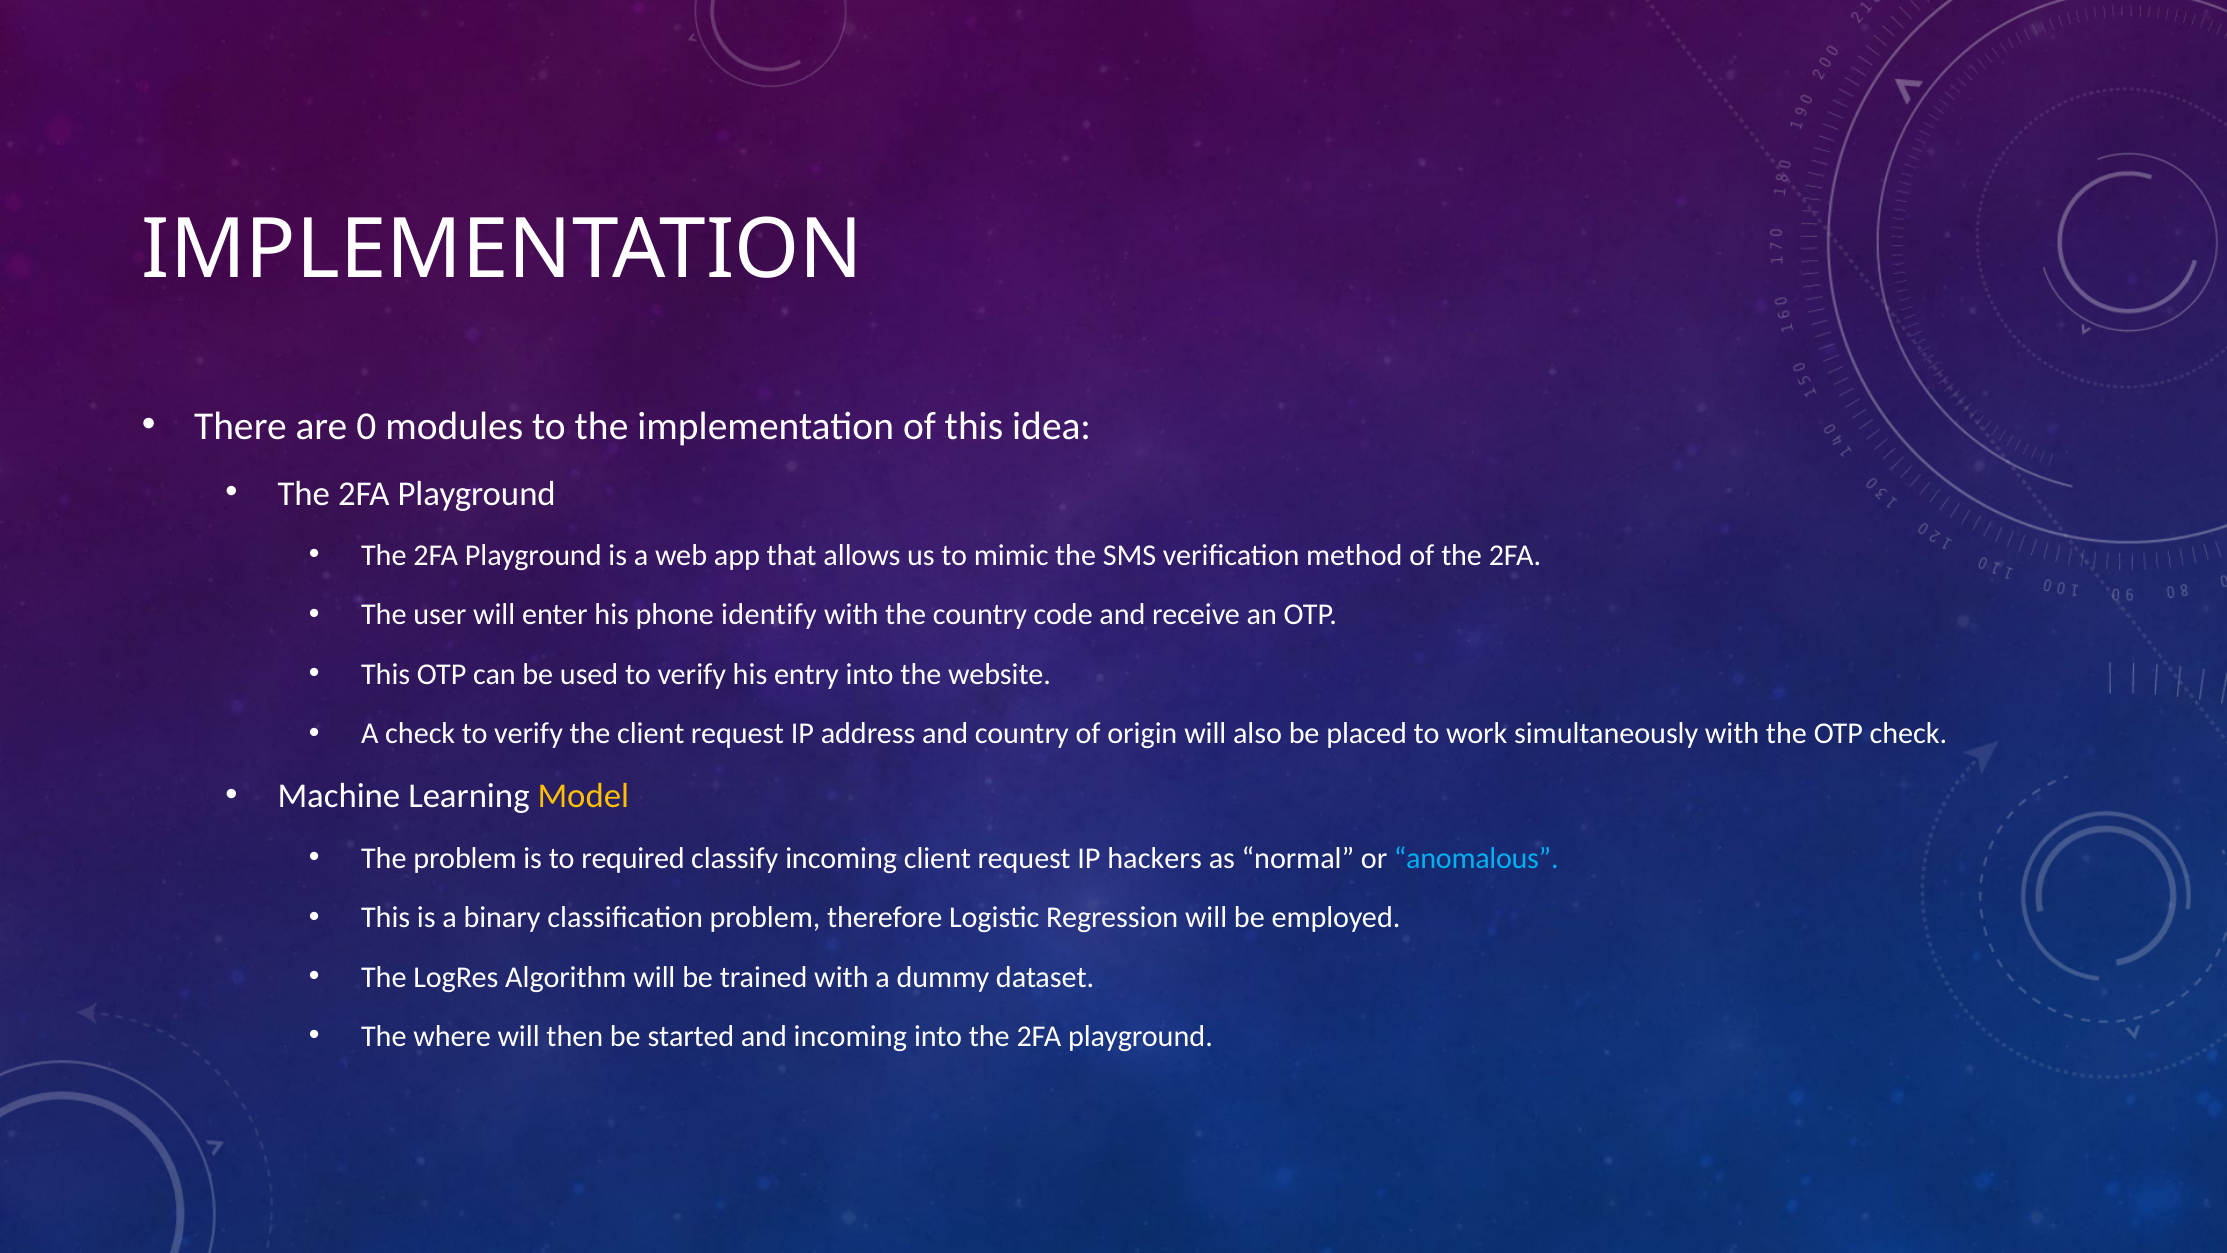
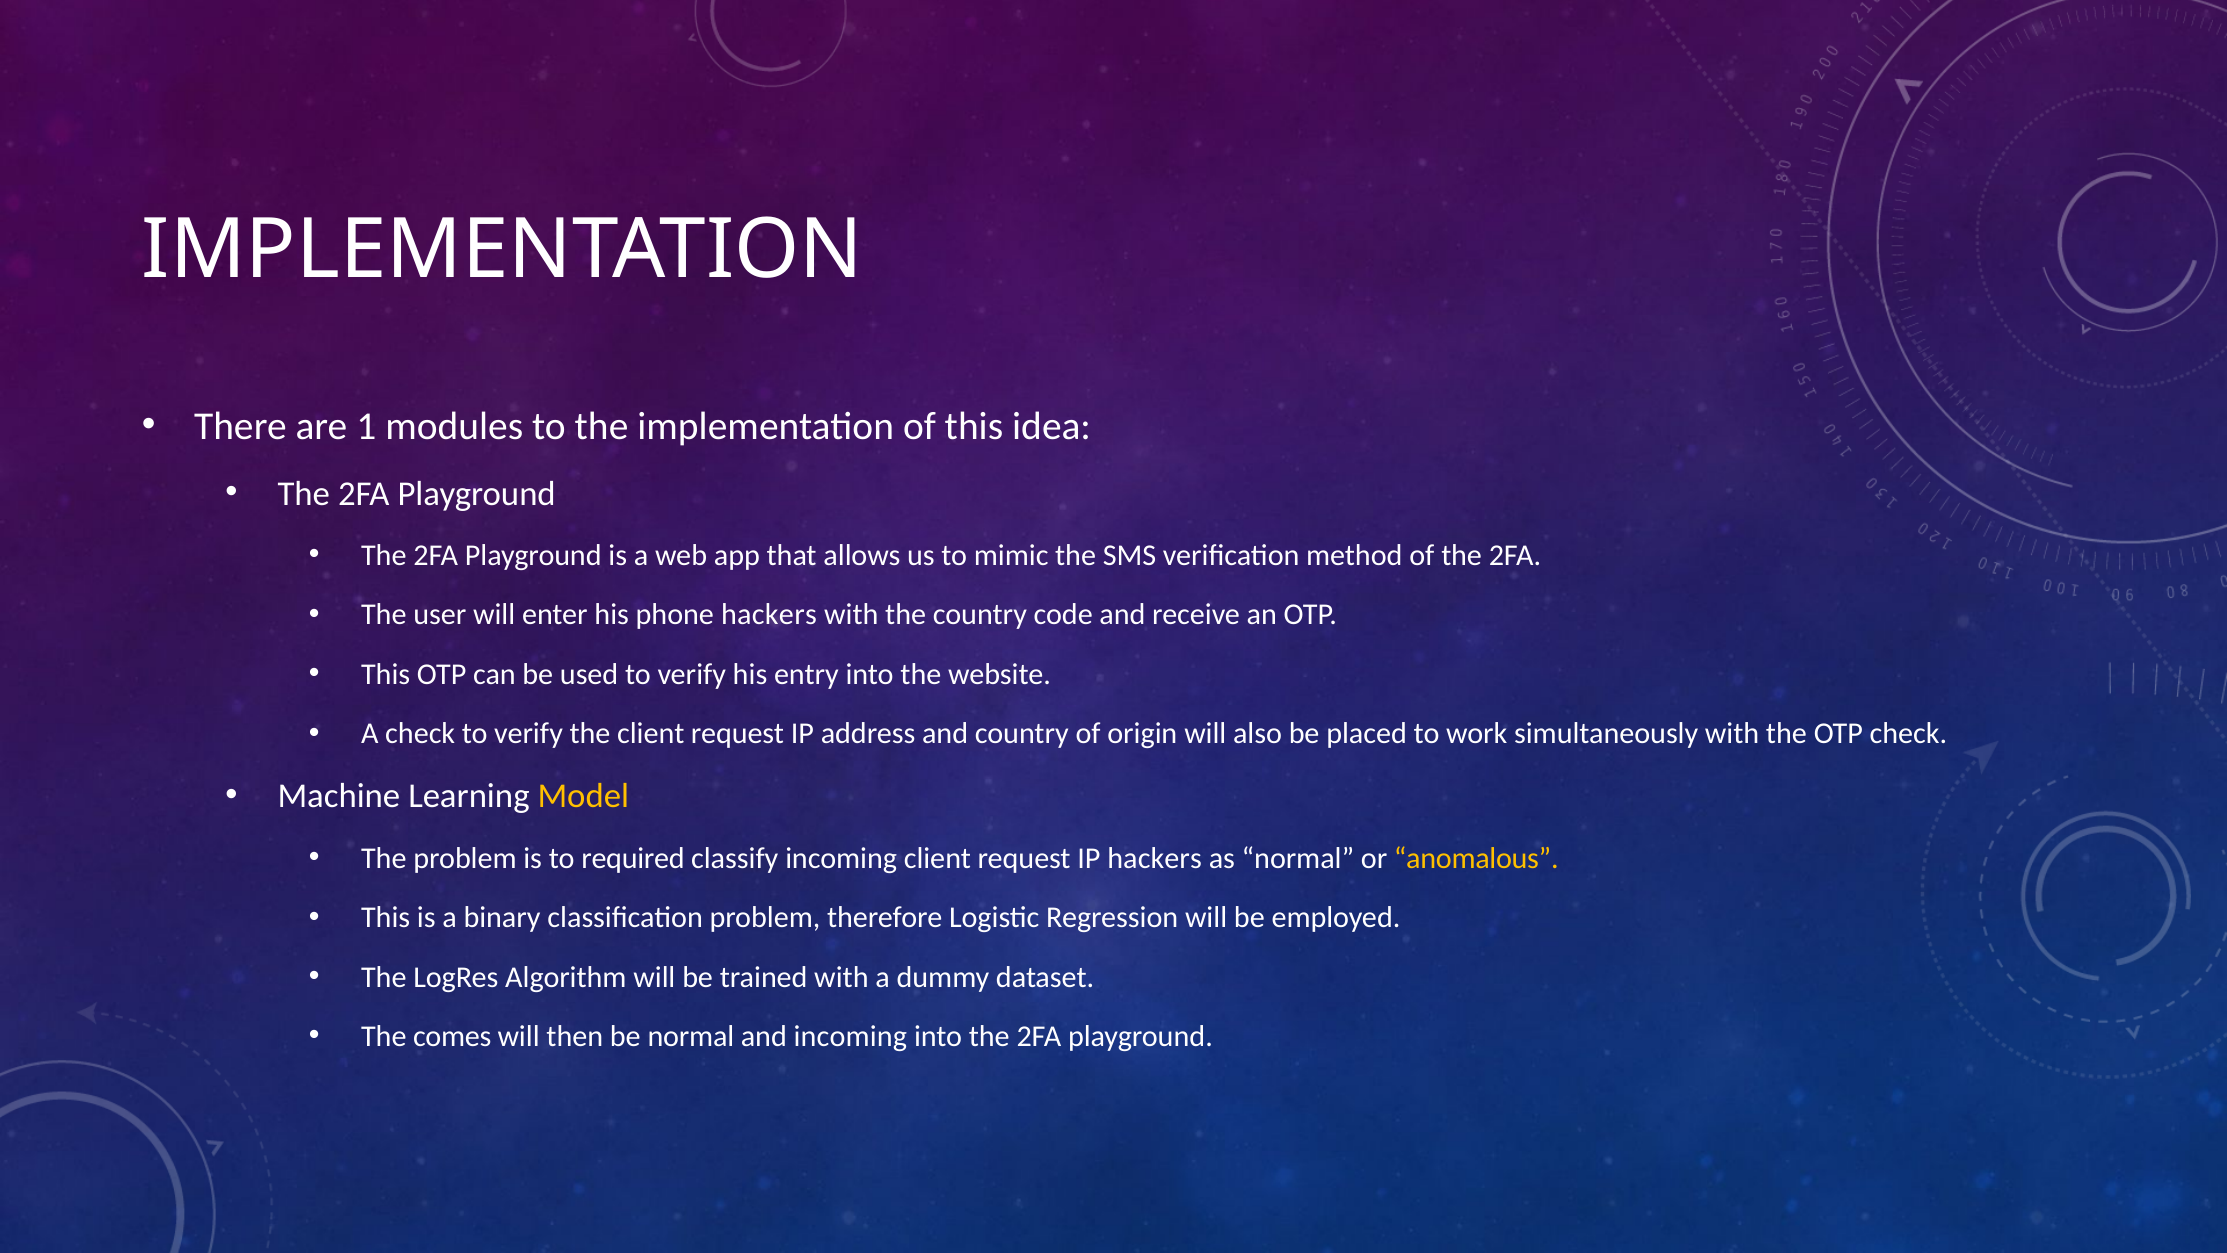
0: 0 -> 1 (366, 426)
phone identify: identify -> hackers (769, 615)
anomalous colour: light blue -> yellow (1476, 858)
where: where -> comes (452, 1036)
be started: started -> normal (691, 1036)
